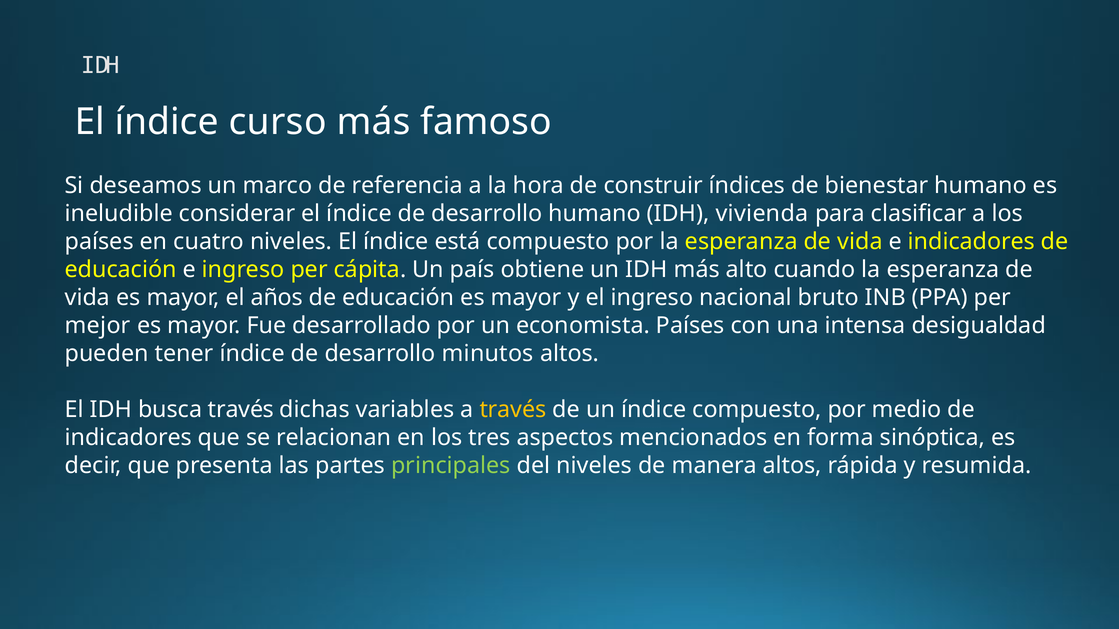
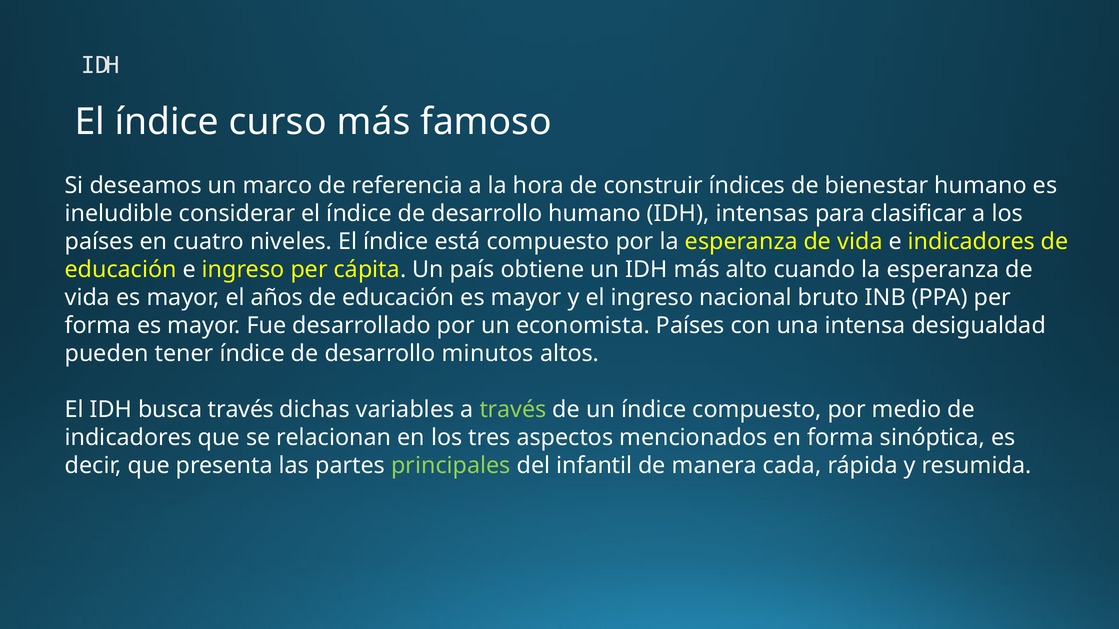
vivienda: vivienda -> intensas (762, 214)
mejor: mejor -> forma (98, 326)
través colour: yellow -> light green (513, 410)
del niveles: niveles -> infantil (594, 466)
manera altos: altos -> cada (792, 466)
